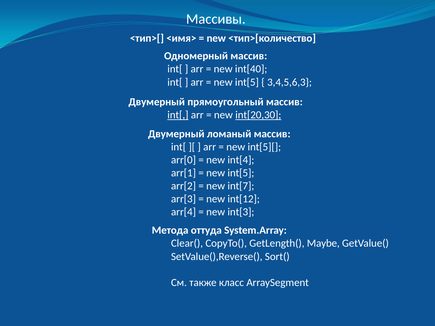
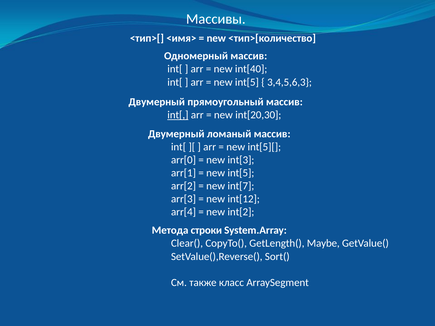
int[20,30 underline: present -> none (258, 115)
int[4: int[4 -> int[3 (241, 160)
int[3: int[3 -> int[2 (241, 212)
оттуда: оттуда -> строки (206, 231)
